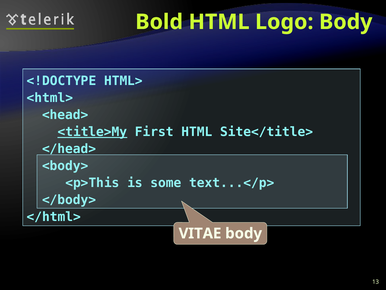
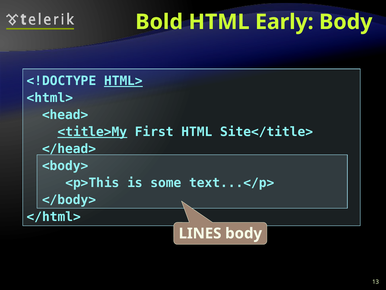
Logo: Logo -> Early (284, 22)
HTML> underline: none -> present (123, 81)
VITAE: VITAE -> LINES (200, 233)
